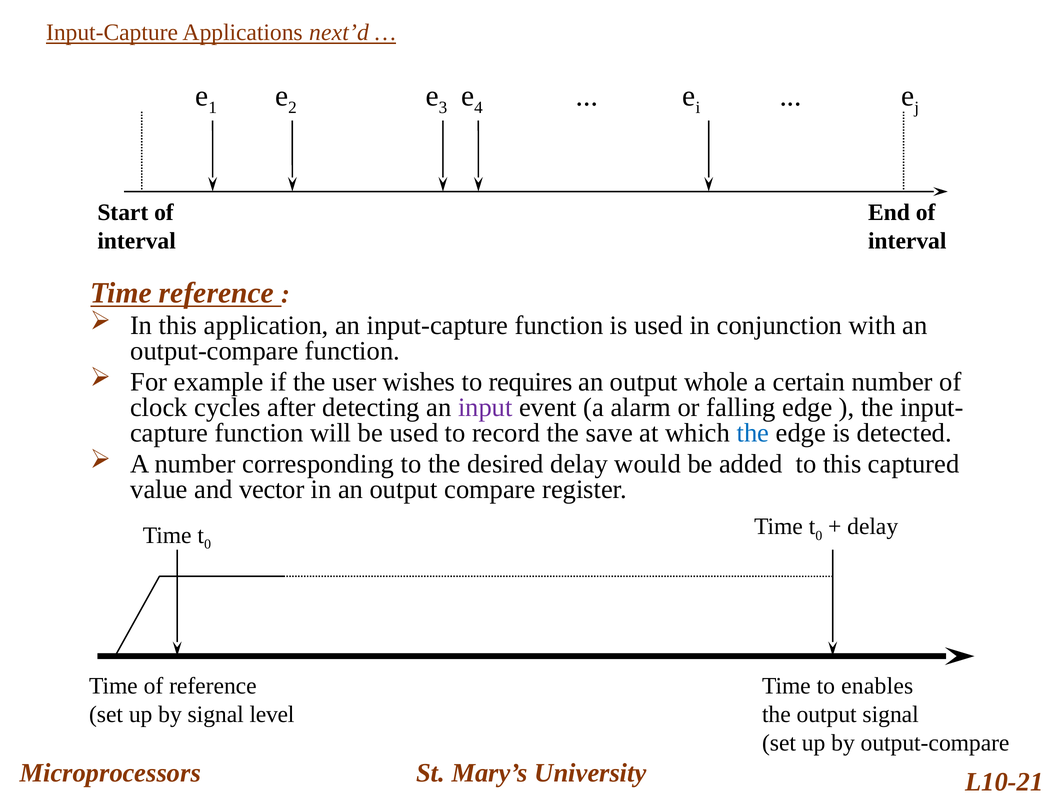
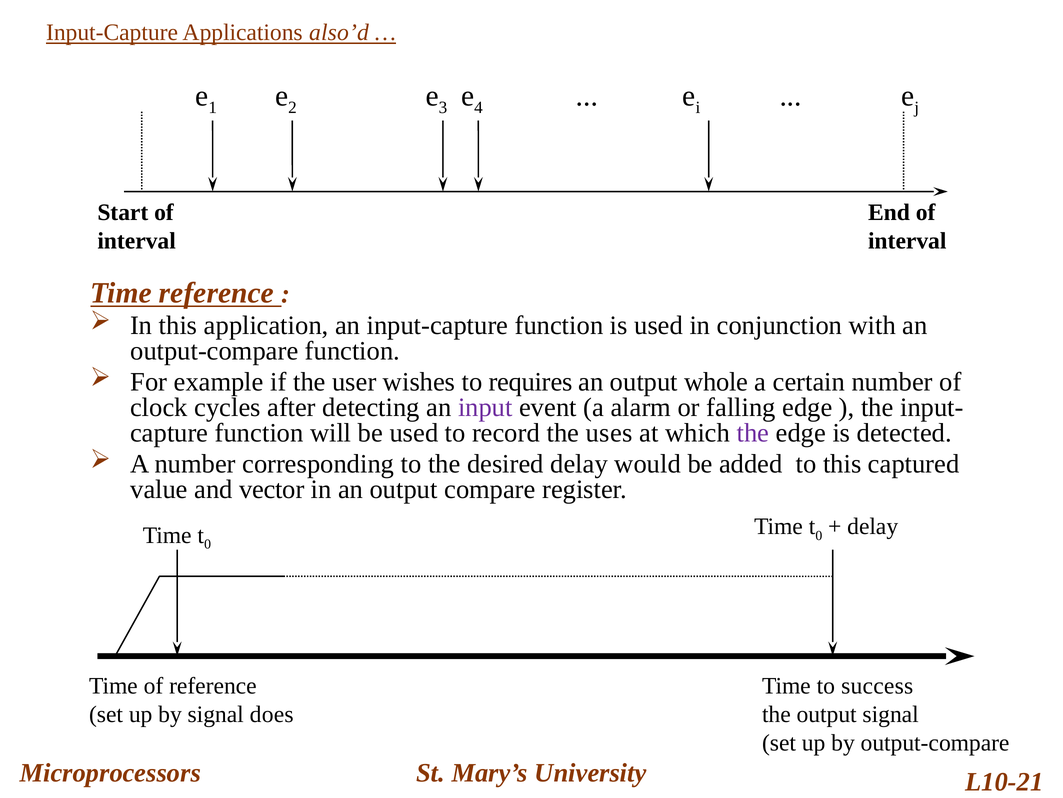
next’d: next’d -> also’d (339, 33)
save: save -> uses (609, 433)
the colour: blue -> purple (753, 433)
enables: enables -> success (877, 685)
level: level -> does (272, 714)
